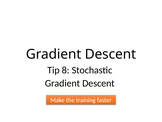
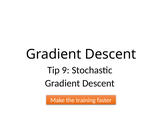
8: 8 -> 9 (66, 70)
